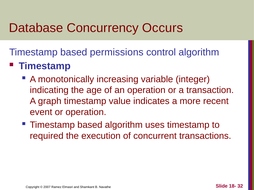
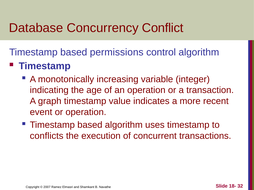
Occurs: Occurs -> Conflict (163, 28)
required: required -> conflicts (47, 136)
